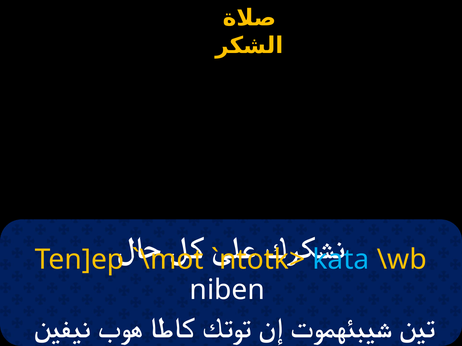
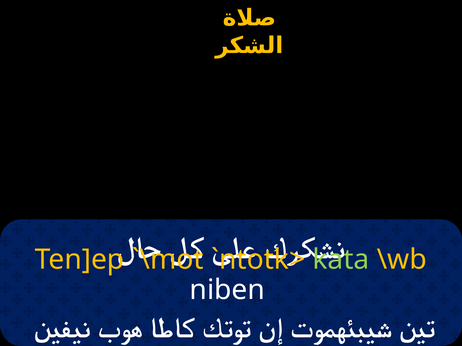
kata colour: light blue -> light green (341, 260)
